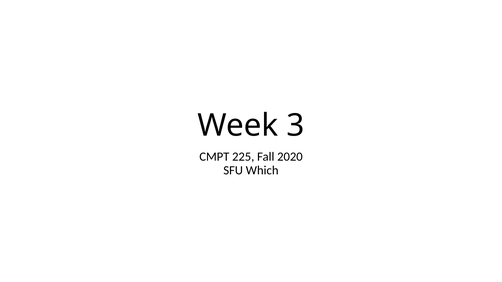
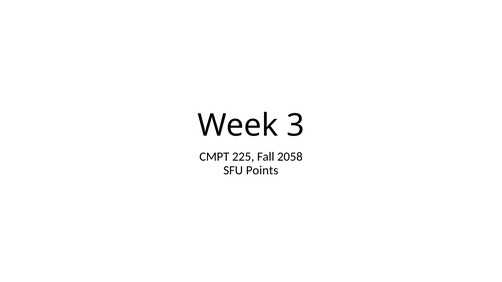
2020: 2020 -> 2058 (290, 157)
Which: Which -> Points (262, 170)
